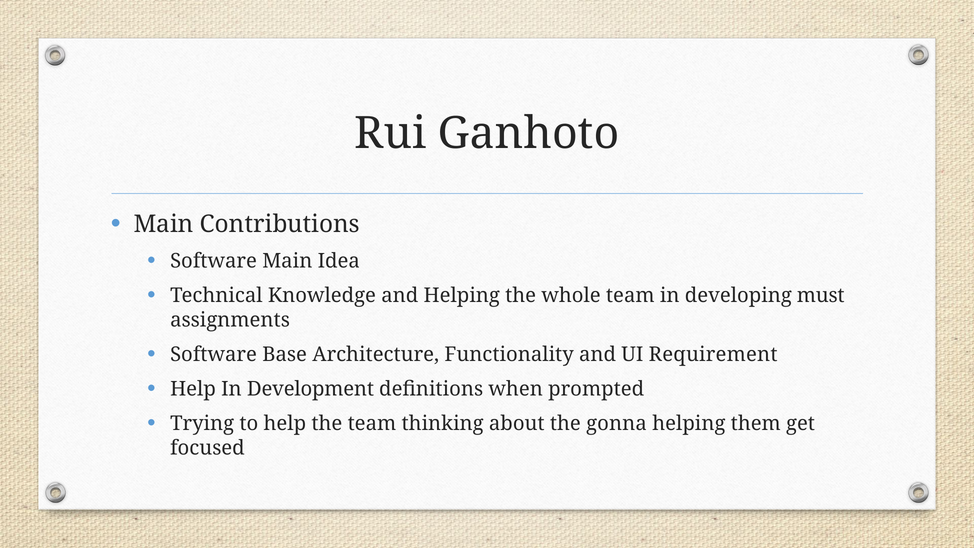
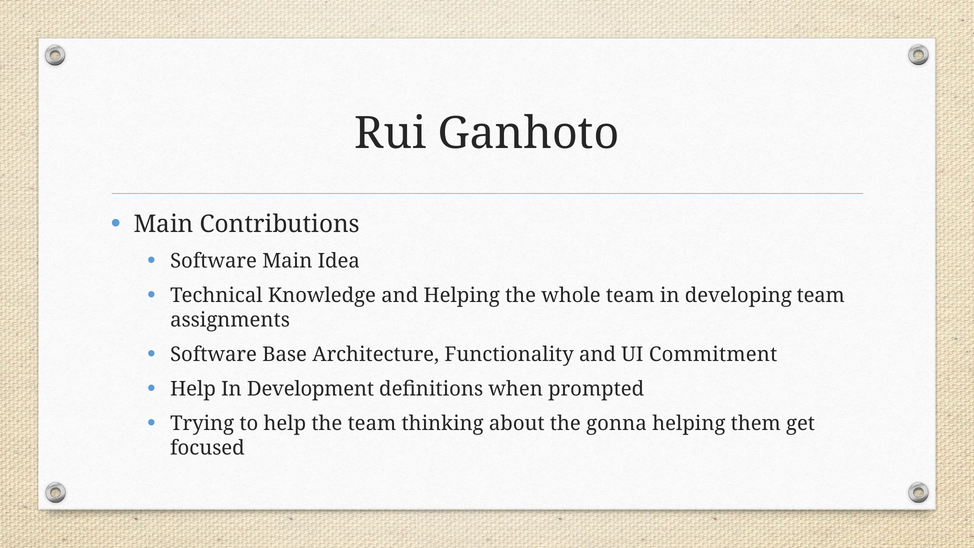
developing must: must -> team (821, 295)
Requirement: Requirement -> Commitment (713, 354)
